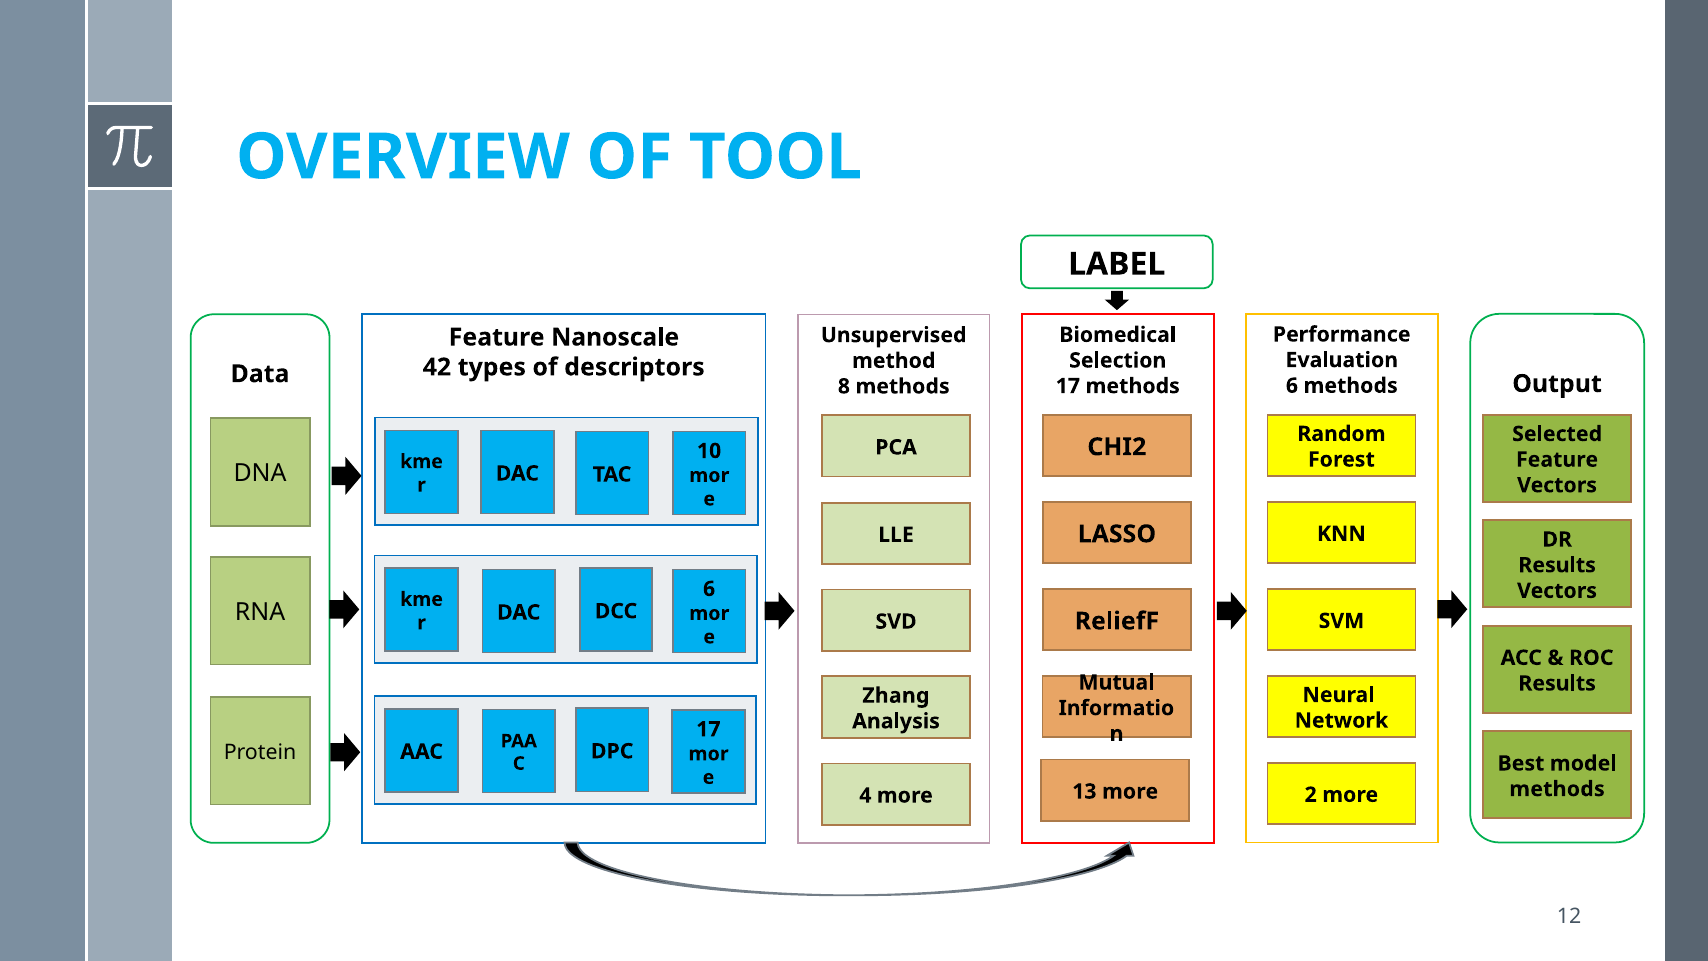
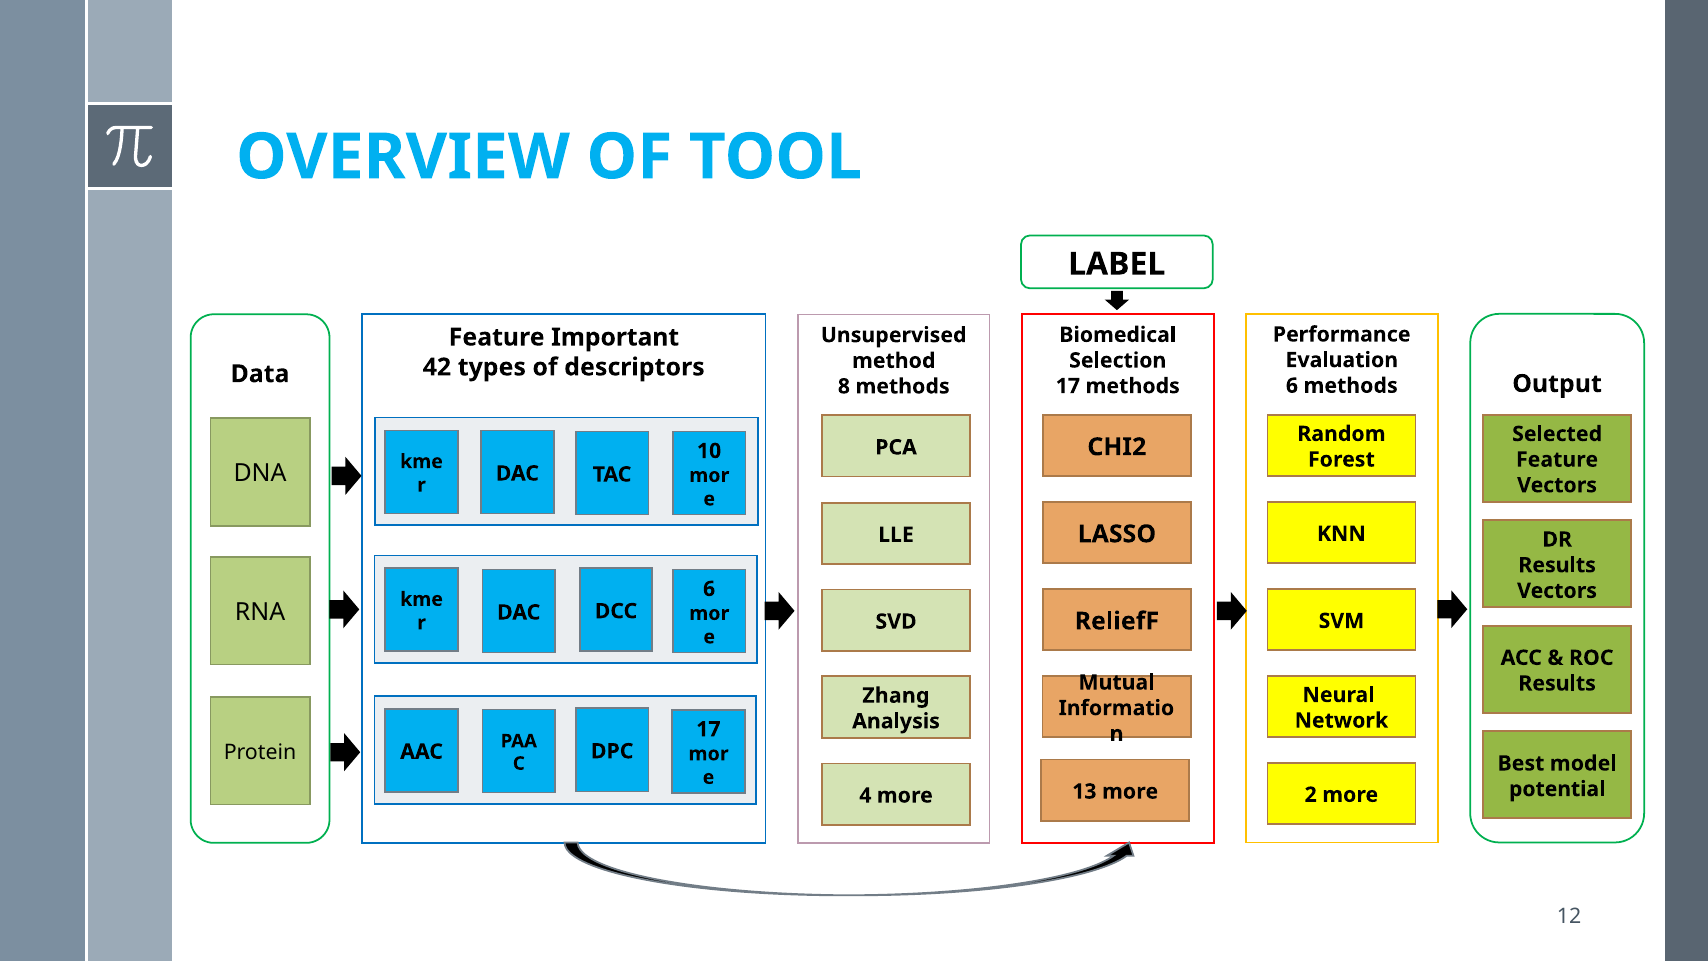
Nanoscale: Nanoscale -> Important (615, 337)
methods: methods -> potential (1557, 789)
